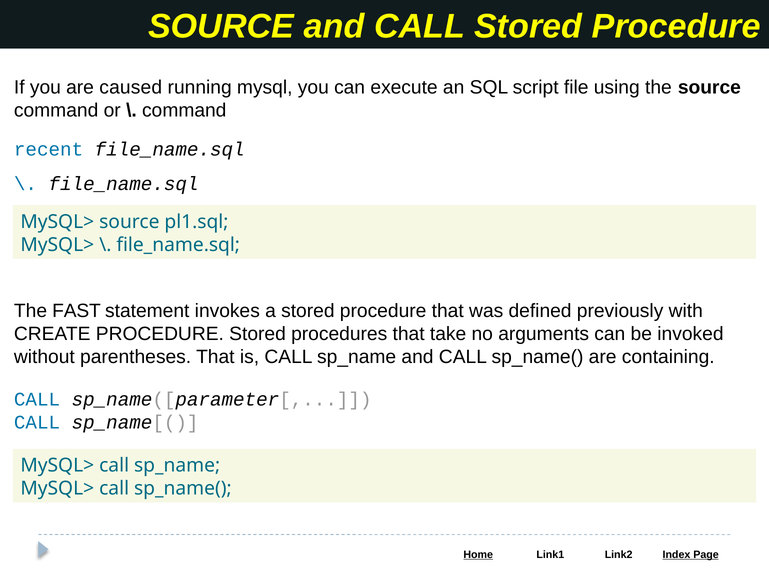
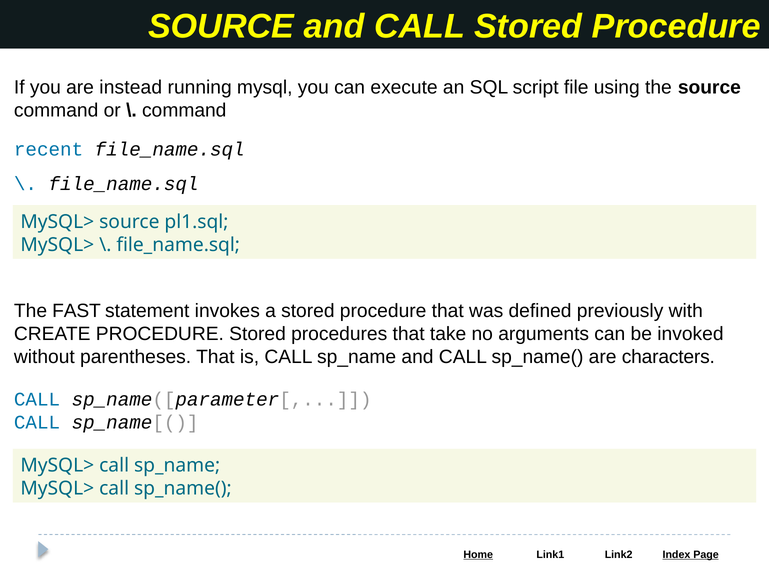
caused: caused -> instead (131, 87)
containing: containing -> characters (668, 357)
